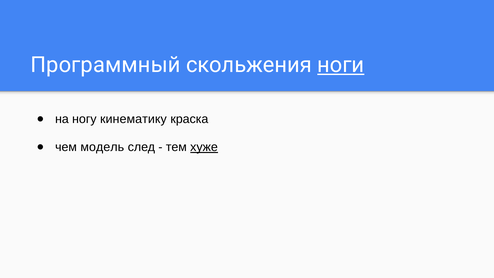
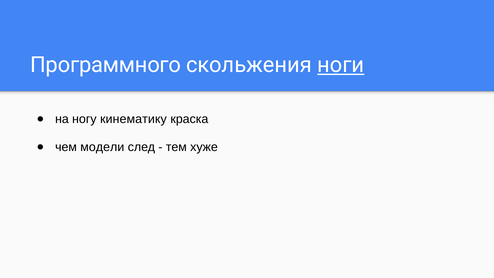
Программный: Программный -> Программного (106, 65)
модель: модель -> модели (102, 147)
хуже underline: present -> none (204, 147)
